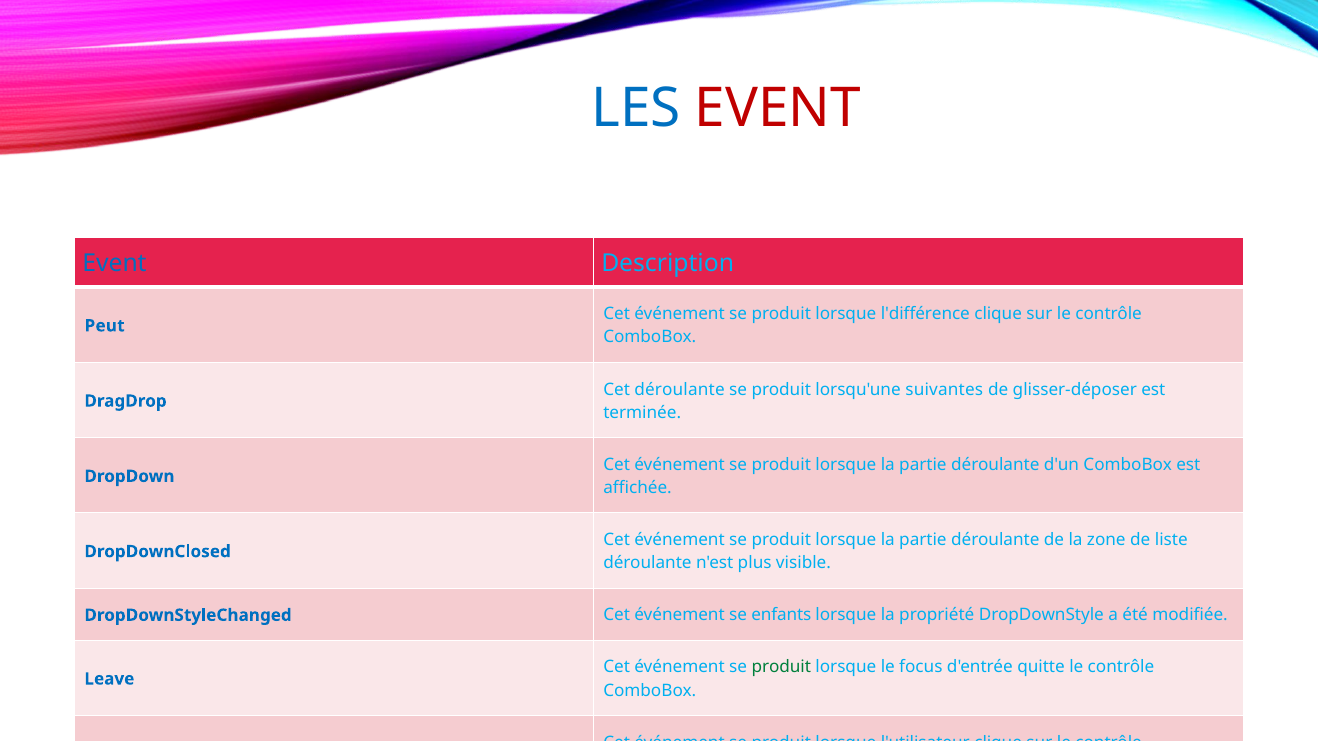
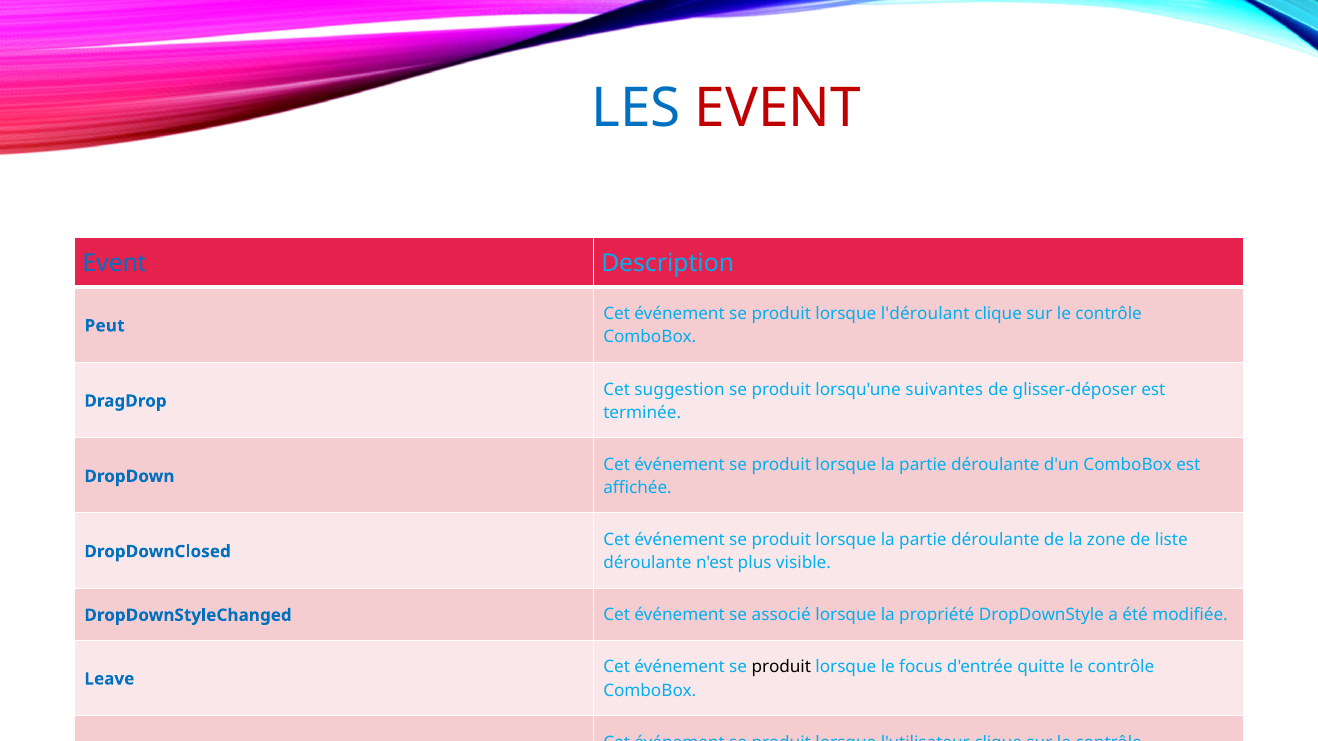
l'différence: l'différence -> l'déroulant (925, 314)
Cet déroulante: déroulante -> suggestion (680, 390)
enfants: enfants -> associé (781, 615)
produit colour: green -> black (781, 668)
